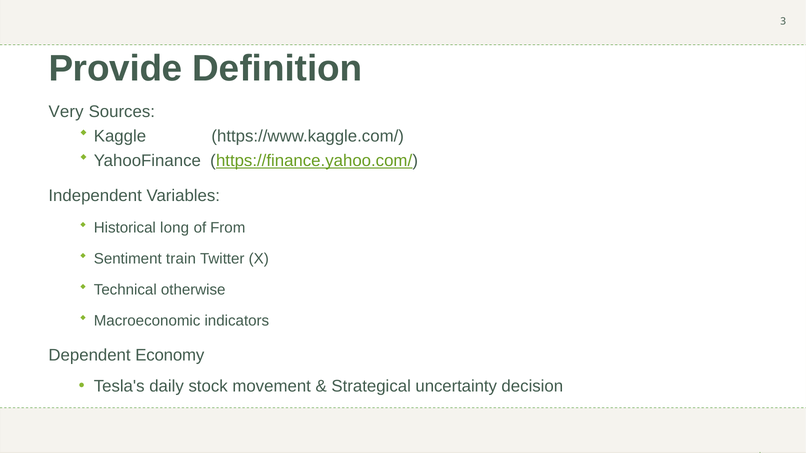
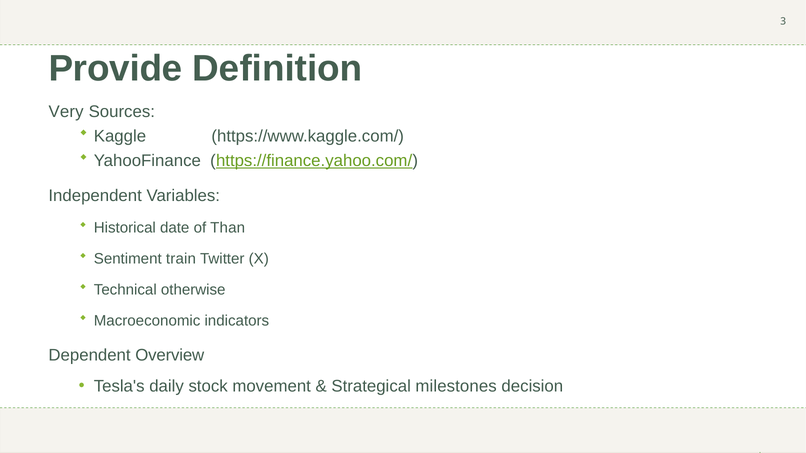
long: long -> date (175, 228)
From: From -> Than (228, 228)
Economy: Economy -> Overview (170, 355)
uncertainty: uncertainty -> milestones (456, 386)
